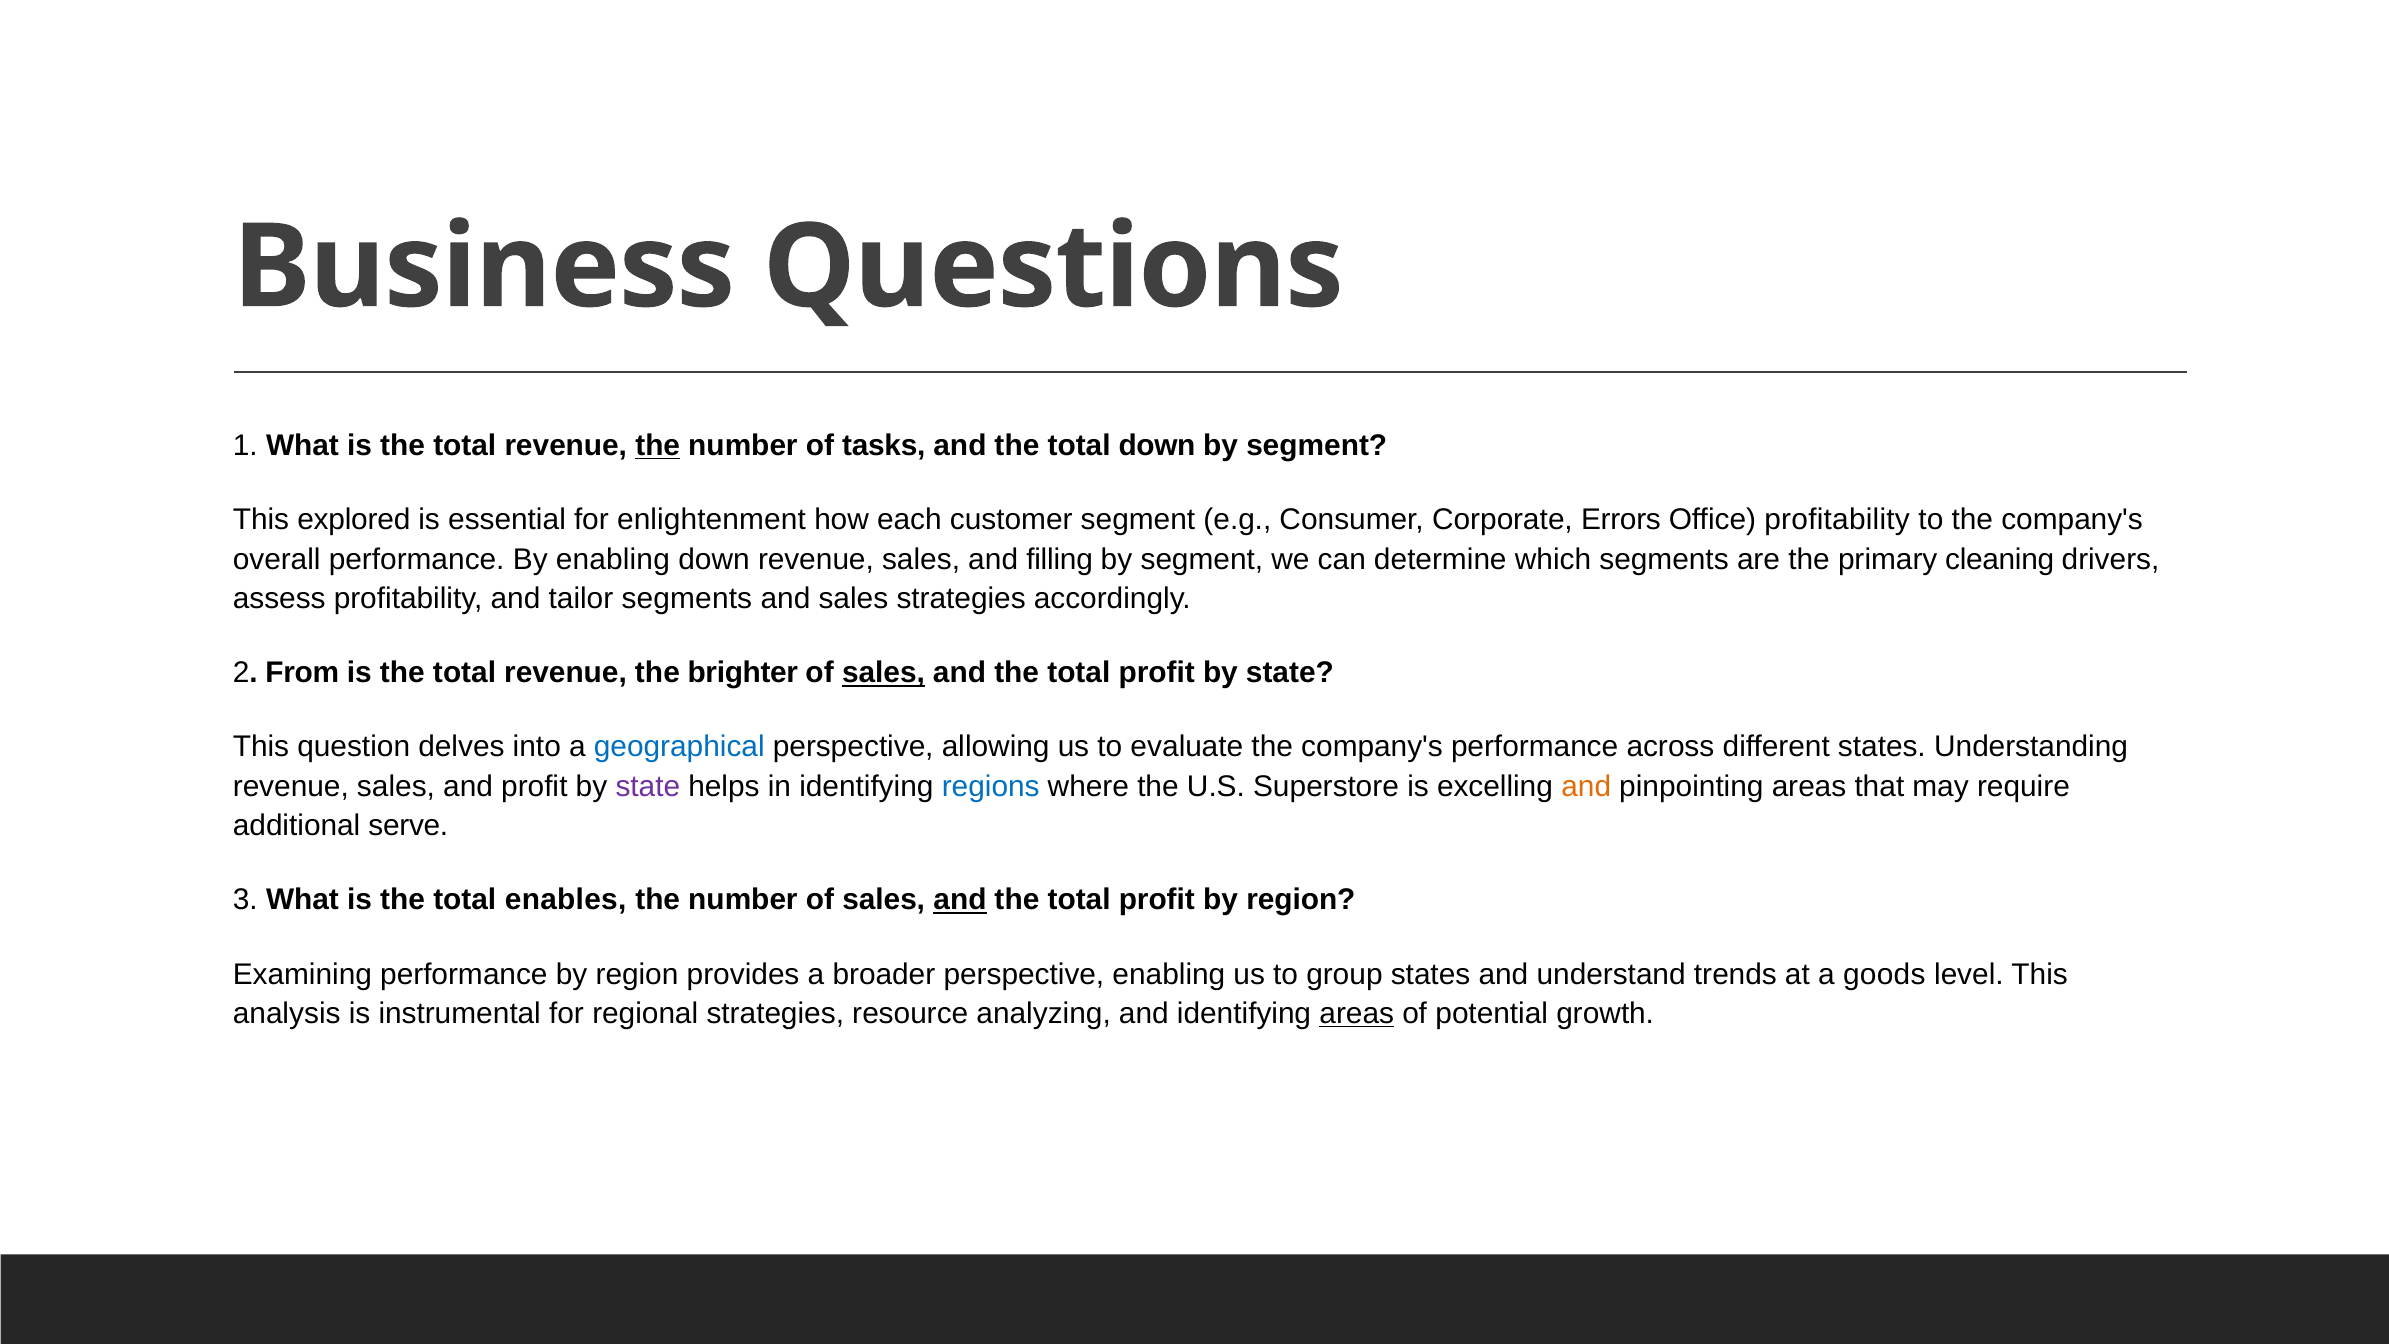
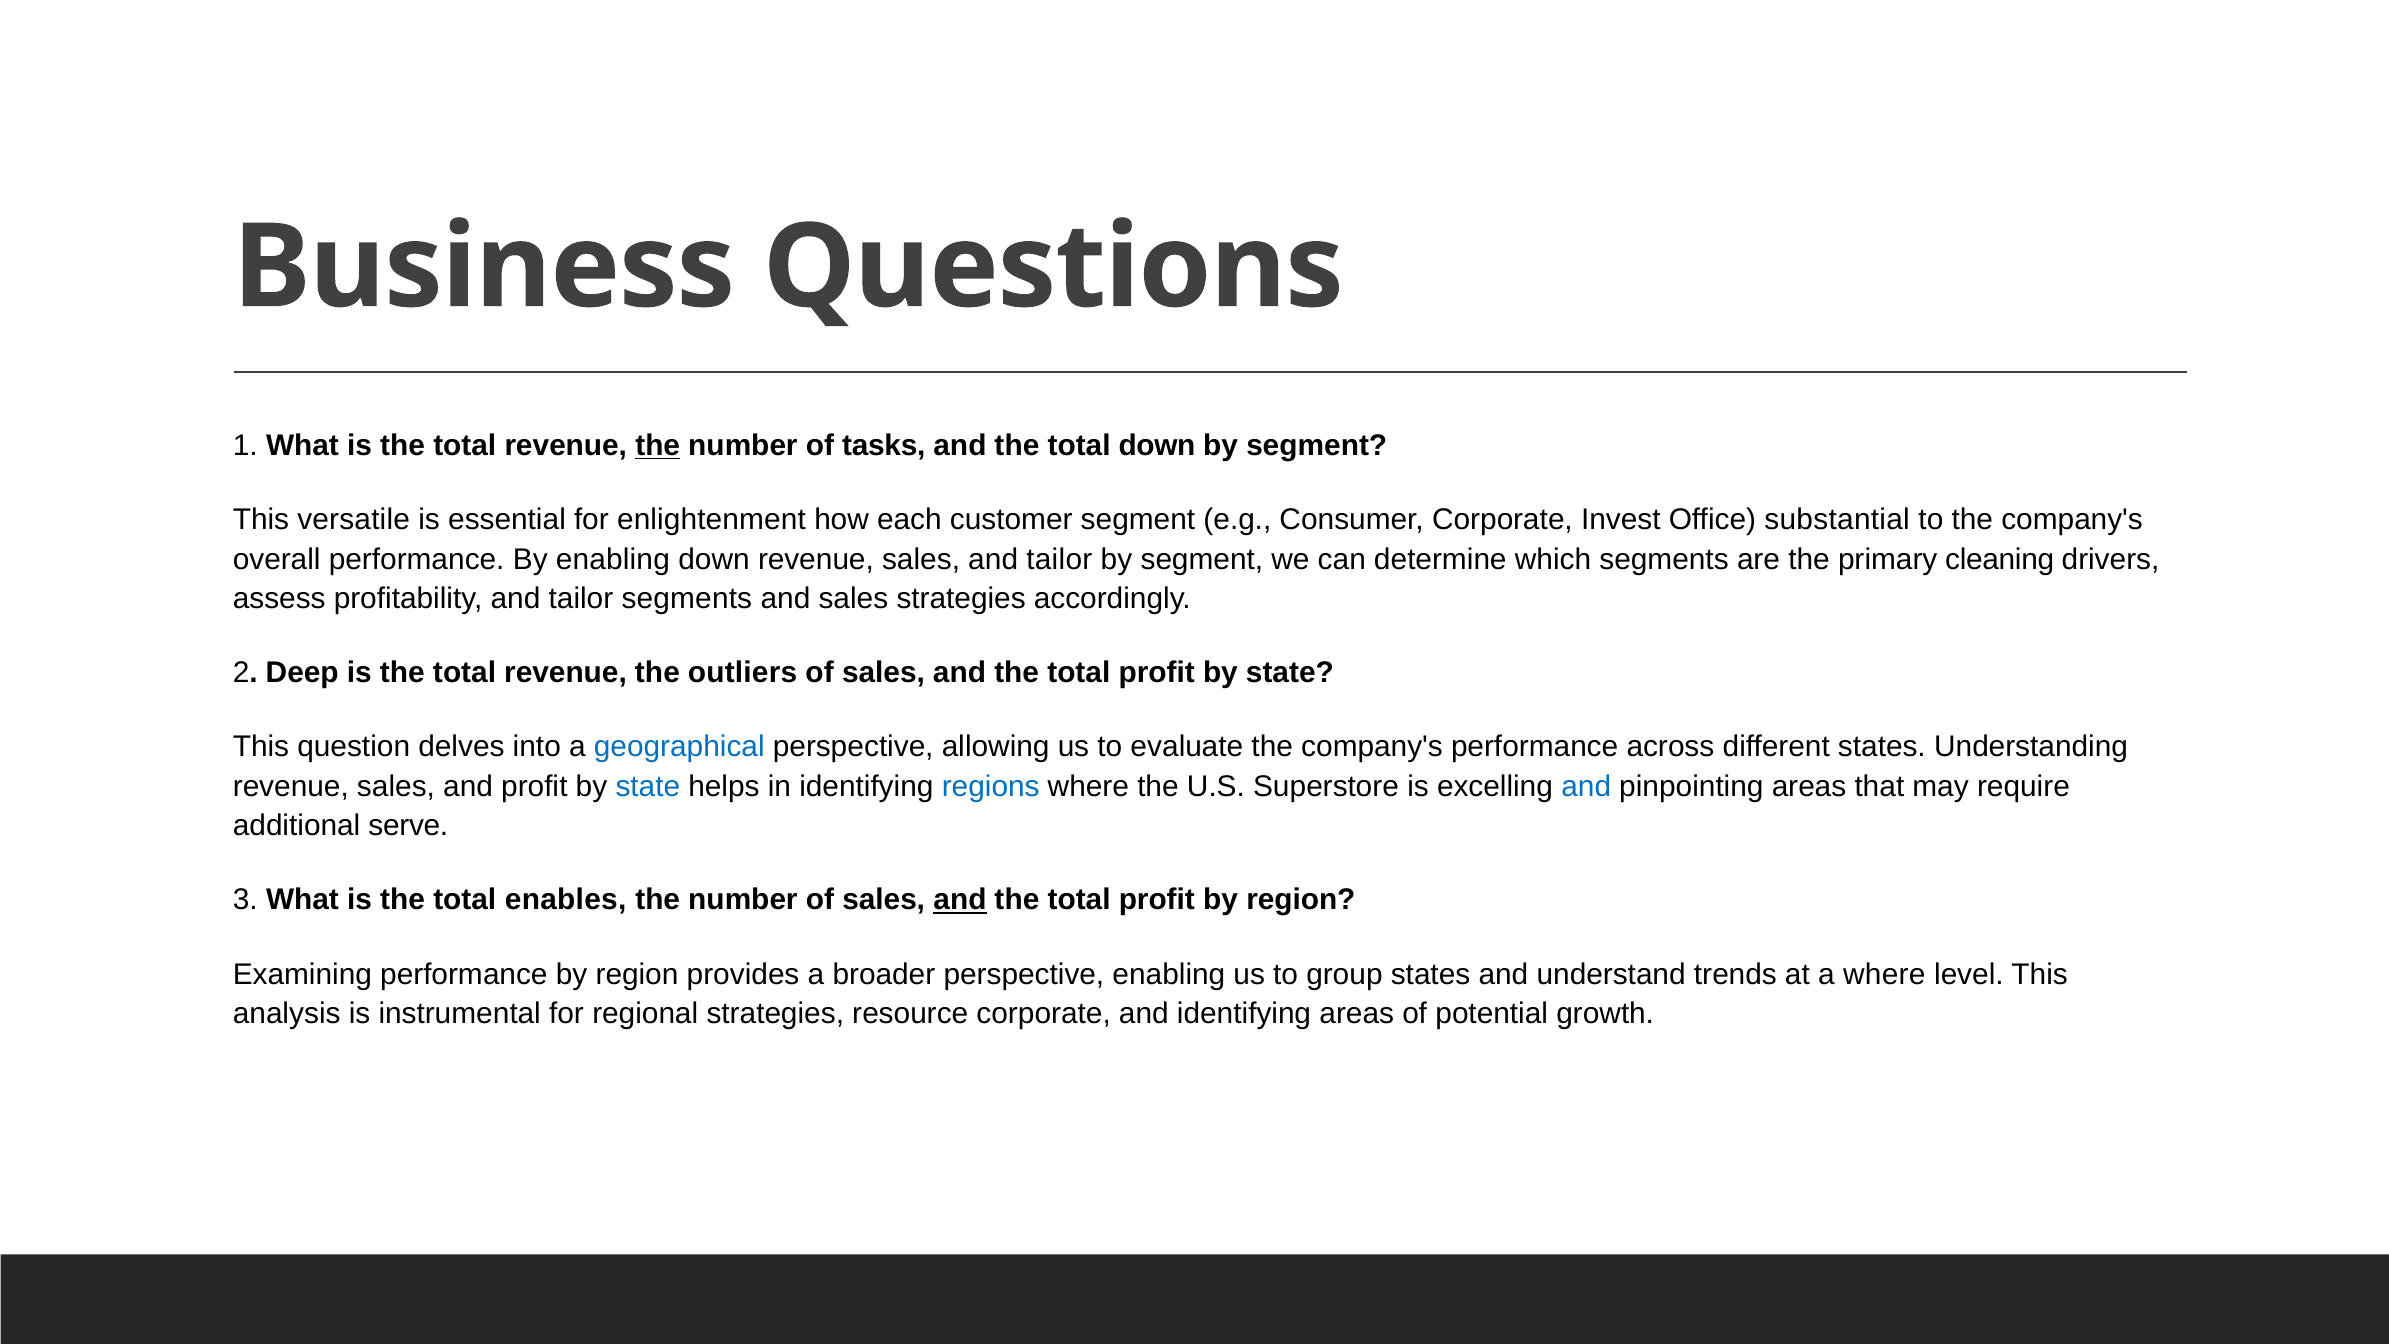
explored: explored -> versatile (354, 520)
Errors: Errors -> Invest (1621, 520)
Office profitability: profitability -> substantial (1837, 520)
sales and filling: filling -> tailor (1059, 559)
From: From -> Deep (302, 673)
brighter: brighter -> outliers (743, 673)
sales underline: present -> none (883, 673)
state colour: purple -> blue (648, 786)
and colour: orange -> blue (1586, 786)
a goods: goods -> where (1884, 974)
resource analyzing: analyzing -> corporate (1044, 1013)
areas underline: present -> none (1357, 1013)
